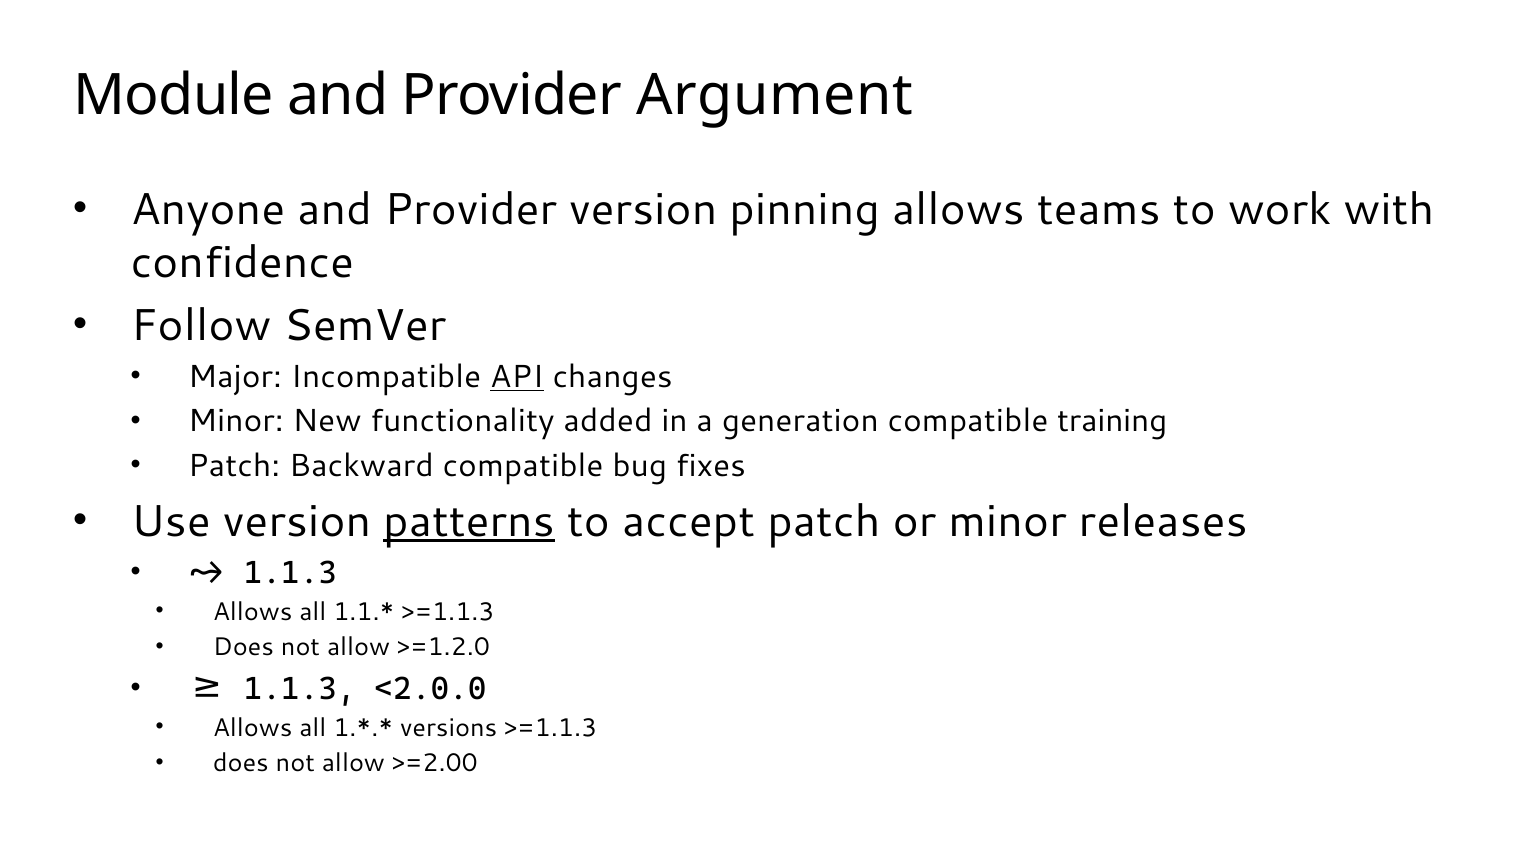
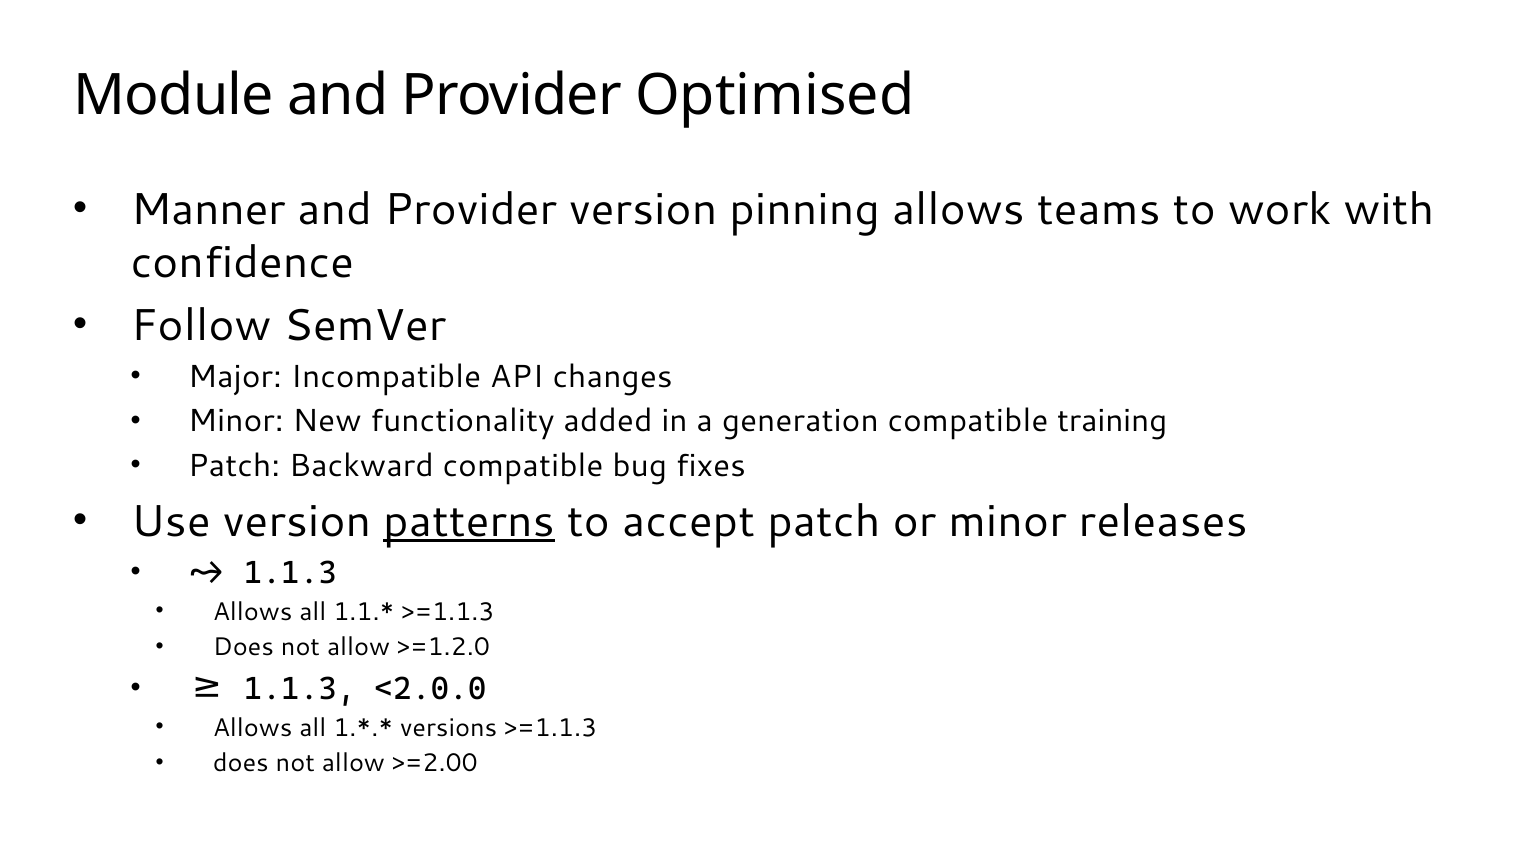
Argument: Argument -> Optimised (775, 96)
Anyone: Anyone -> Manner (208, 210)
API underline: present -> none (517, 377)
